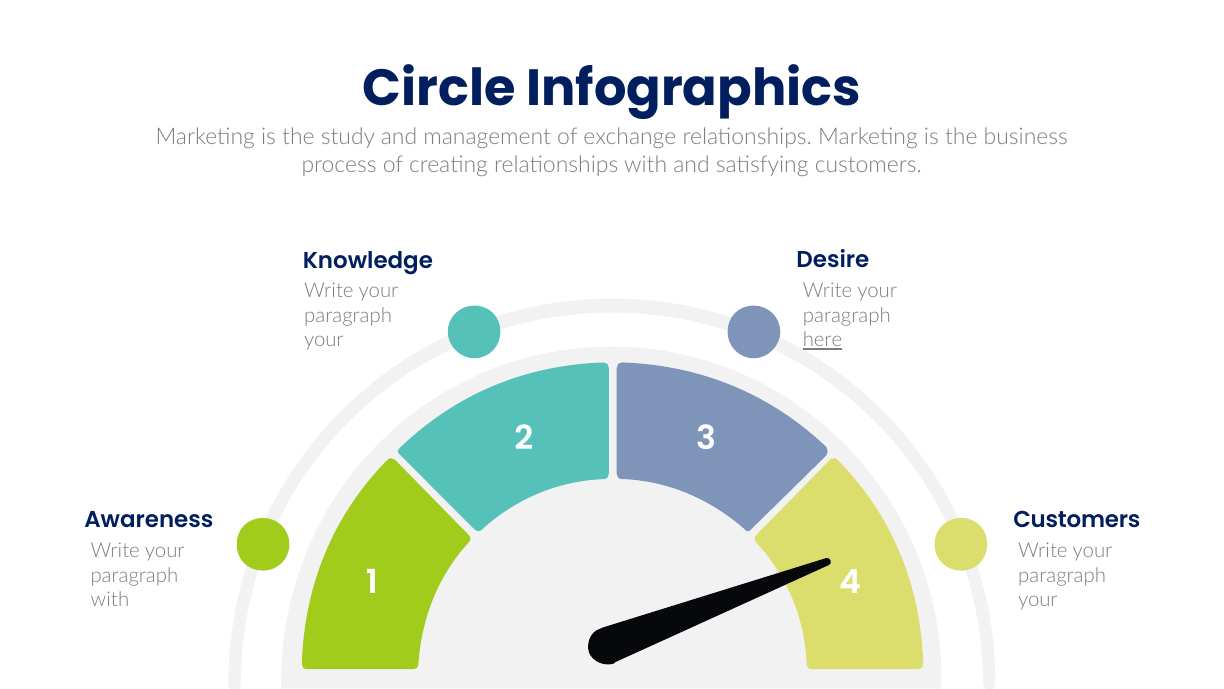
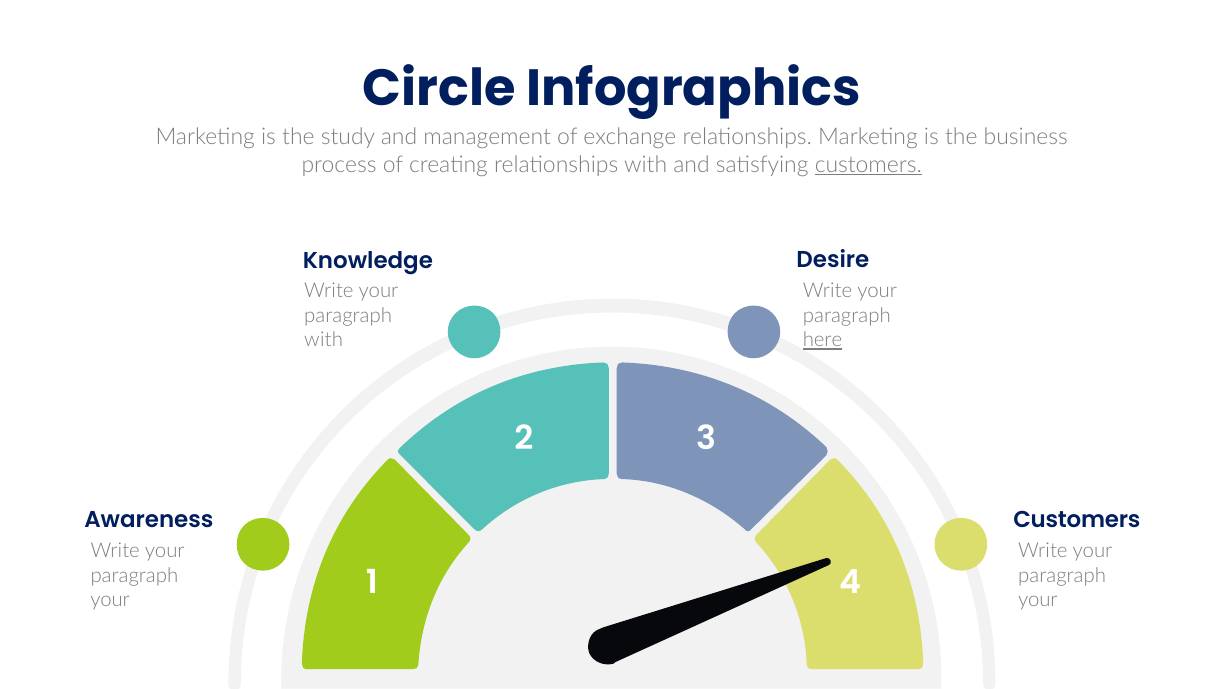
customers underline: none -> present (868, 165)
your: your -> with (324, 340)
with: with -> your (110, 600)
